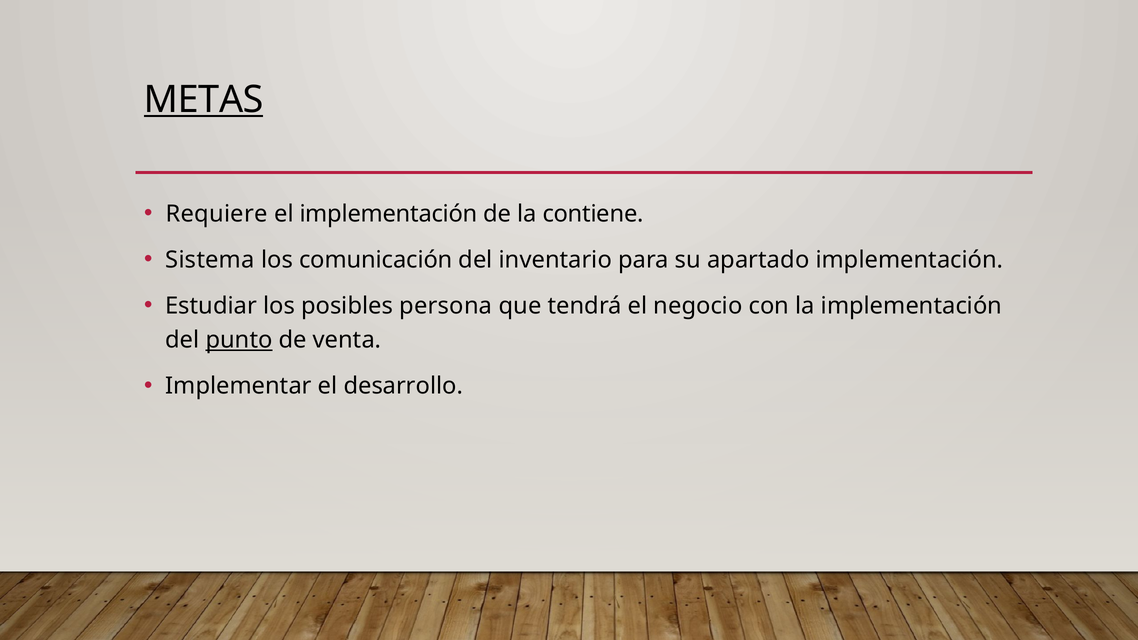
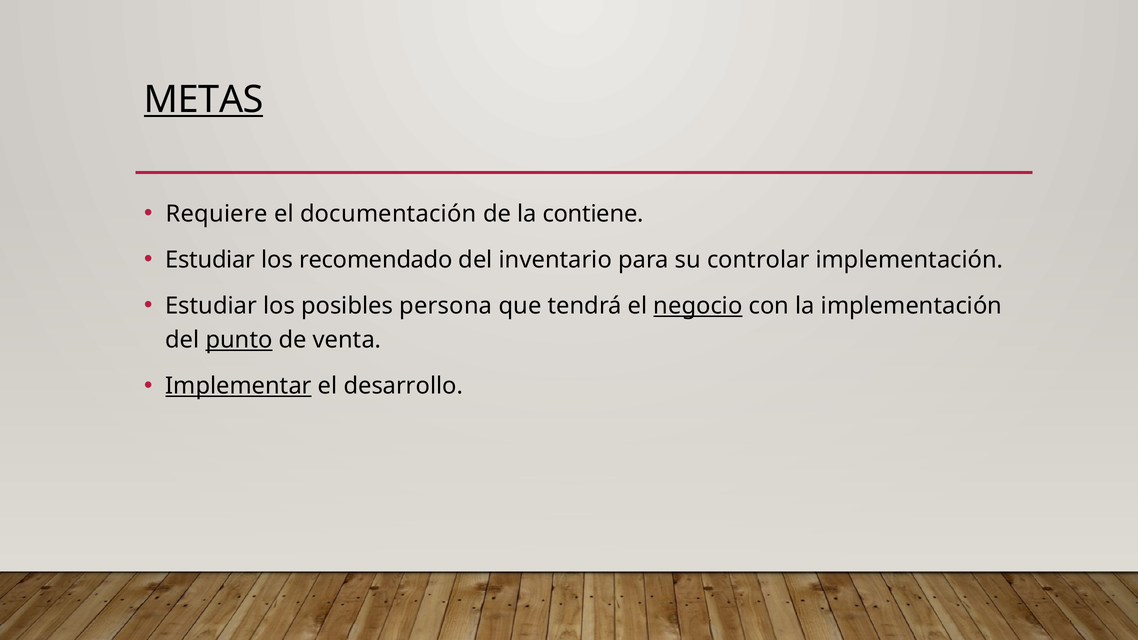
el implementación: implementación -> documentación (388, 214)
Sistema: Sistema -> Estudiar (210, 260)
comunicación: comunicación -> recomendado (376, 260)
apartado: apartado -> controlar (758, 260)
negocio underline: none -> present (698, 306)
Implementar underline: none -> present (239, 386)
